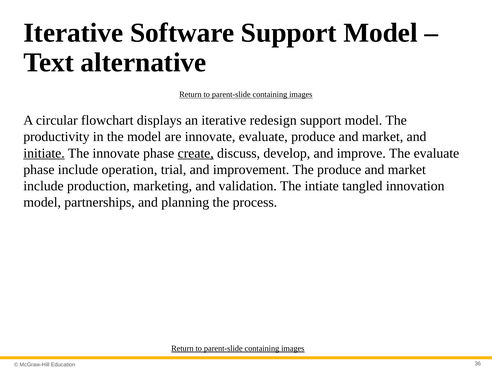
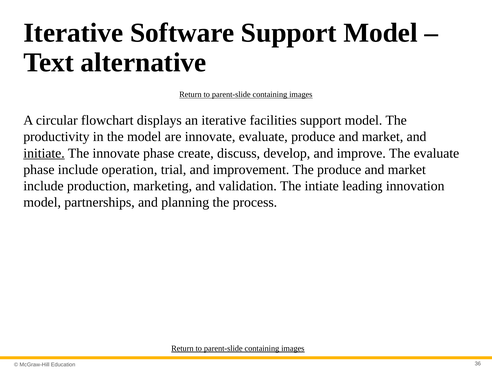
redesign: redesign -> facilities (273, 120)
create underline: present -> none (196, 153)
tangled: tangled -> leading (362, 186)
